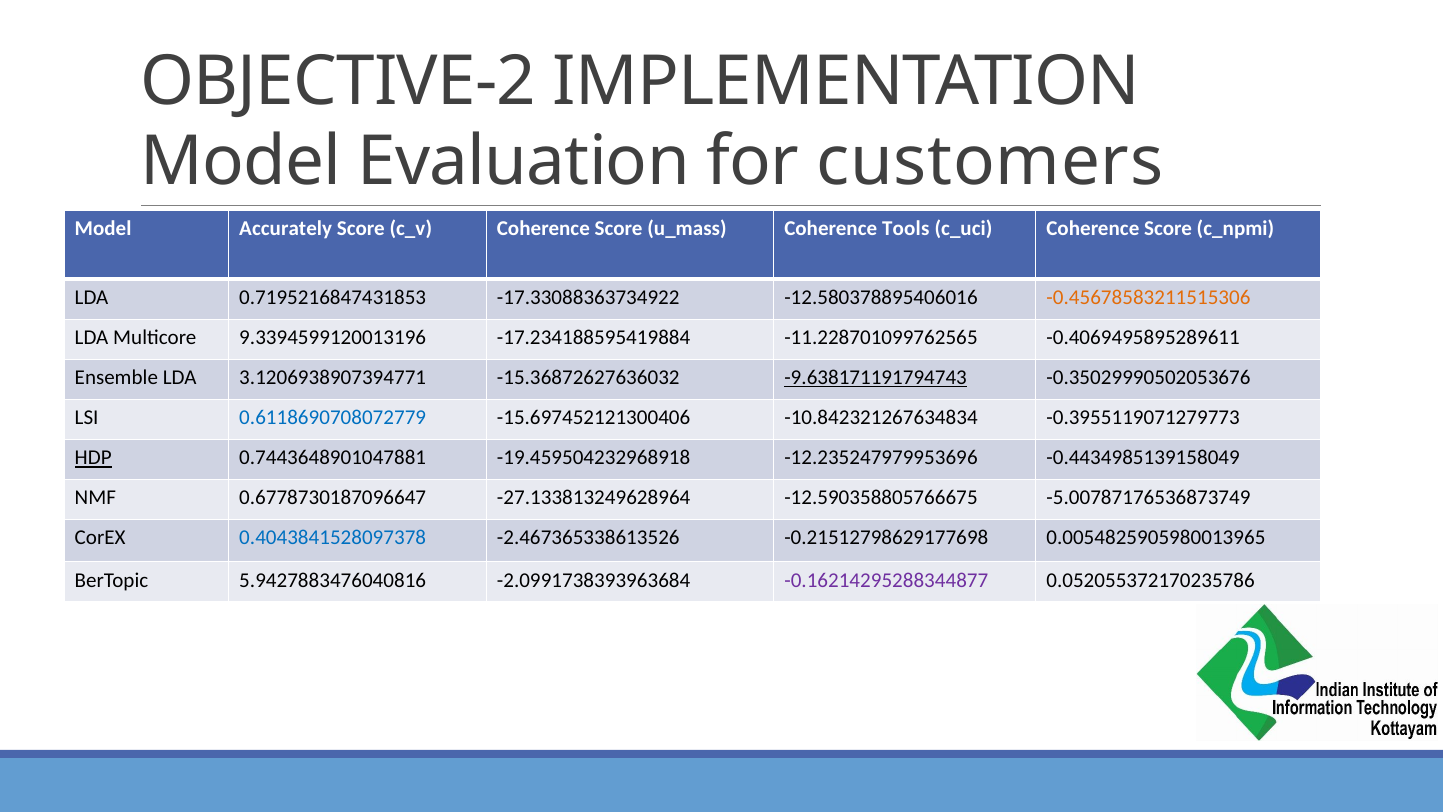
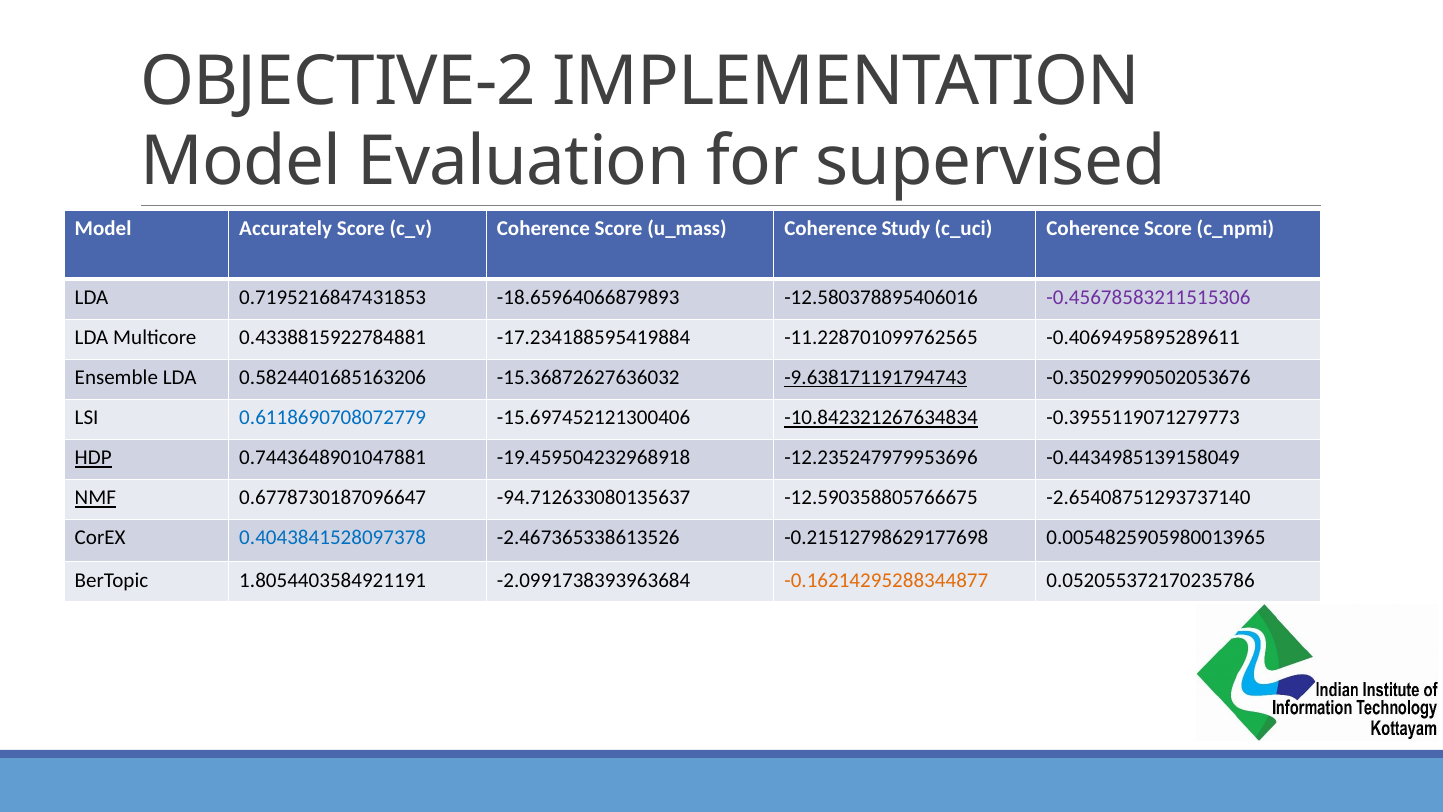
customers: customers -> supervised (990, 161)
Tools: Tools -> Study (906, 228)
-17.33088363734922: -17.33088363734922 -> -18.65964066879893 (588, 298)
-0.45678583211515306 colour: orange -> purple (1148, 298)
9.3394599120013196: 9.3394599120013196 -> 0.4338815922784881 (333, 338)
3.1206938907394771: 3.1206938907394771 -> 0.5824401685163206 (333, 378)
-10.842321267634834 underline: none -> present (881, 418)
NMF underline: none -> present (95, 498)
-27.133813249628964: -27.133813249628964 -> -94.712633080135637 (594, 498)
-5.00787176536873749: -5.00787176536873749 -> -2.65408751293737140 (1148, 498)
5.9427883476040816: 5.9427883476040816 -> 1.8054403584921191 (333, 580)
-0.16214295288344877 colour: purple -> orange (886, 580)
